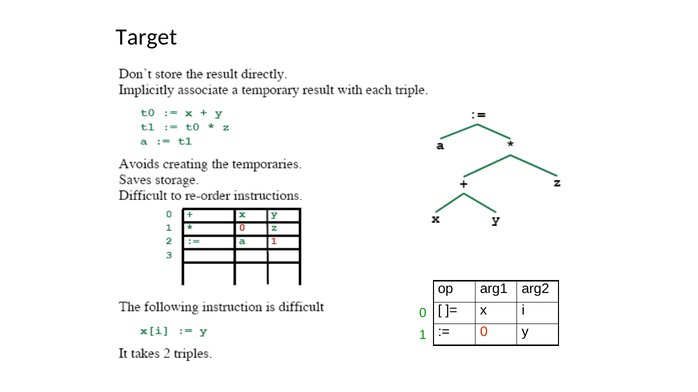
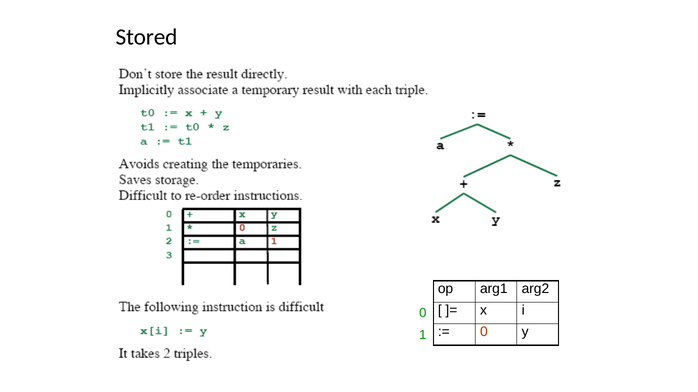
Target: Target -> Stored (146, 37)
